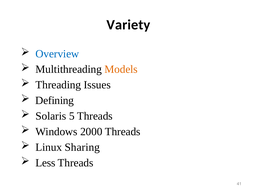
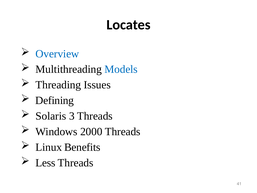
Variety: Variety -> Locates (129, 25)
Models colour: orange -> blue (121, 69)
5: 5 -> 3 (72, 116)
Sharing: Sharing -> Benefits (82, 147)
